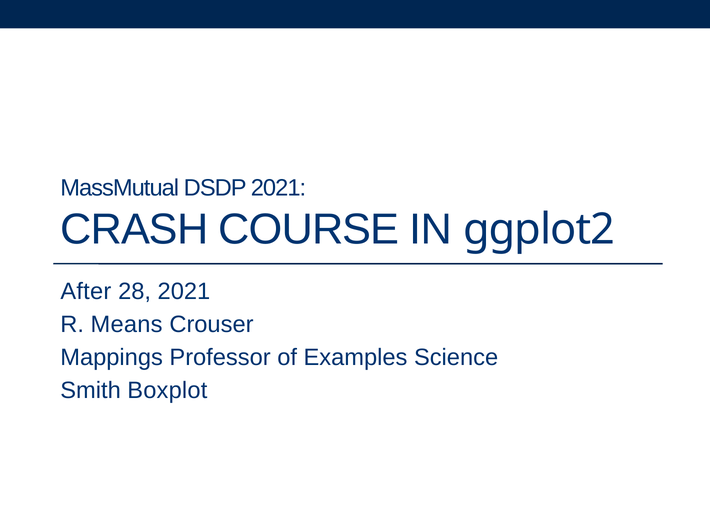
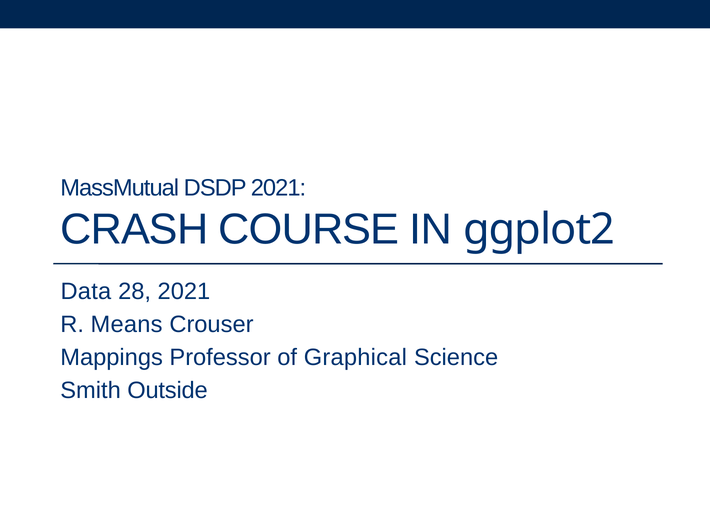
After: After -> Data (86, 292)
Examples: Examples -> Graphical (355, 358)
Boxplot: Boxplot -> Outside (168, 391)
